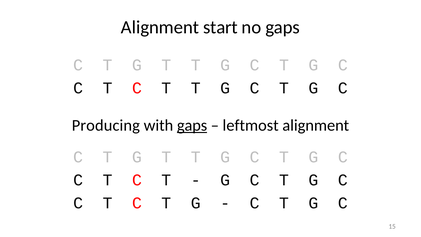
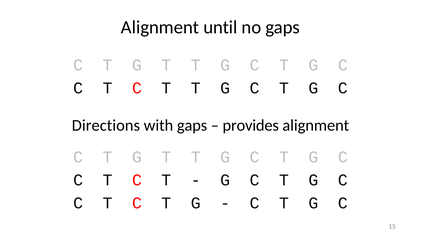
start: start -> until (220, 27)
Producing: Producing -> Directions (106, 125)
gaps underline: present -> none (192, 125)
leftmost: leftmost -> provides (251, 125)
